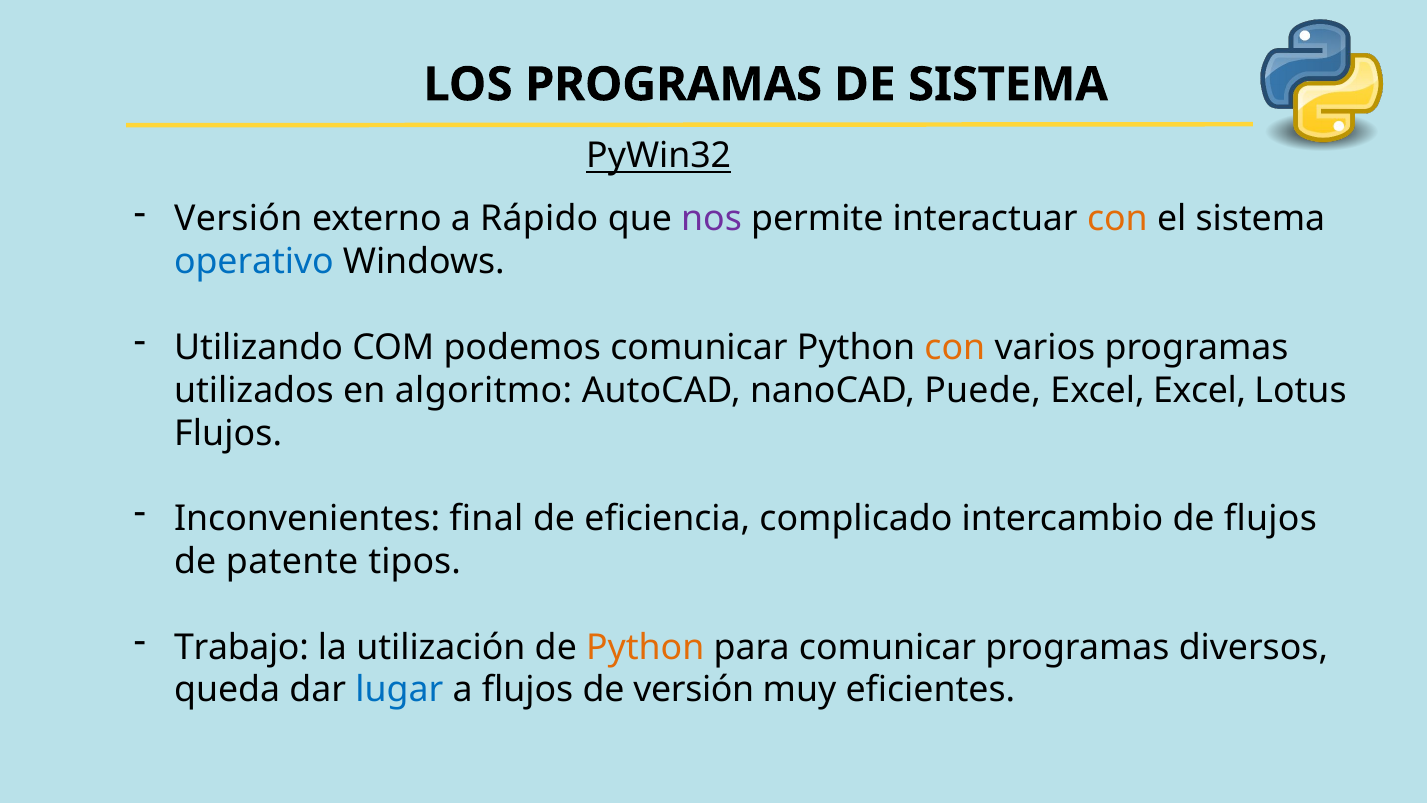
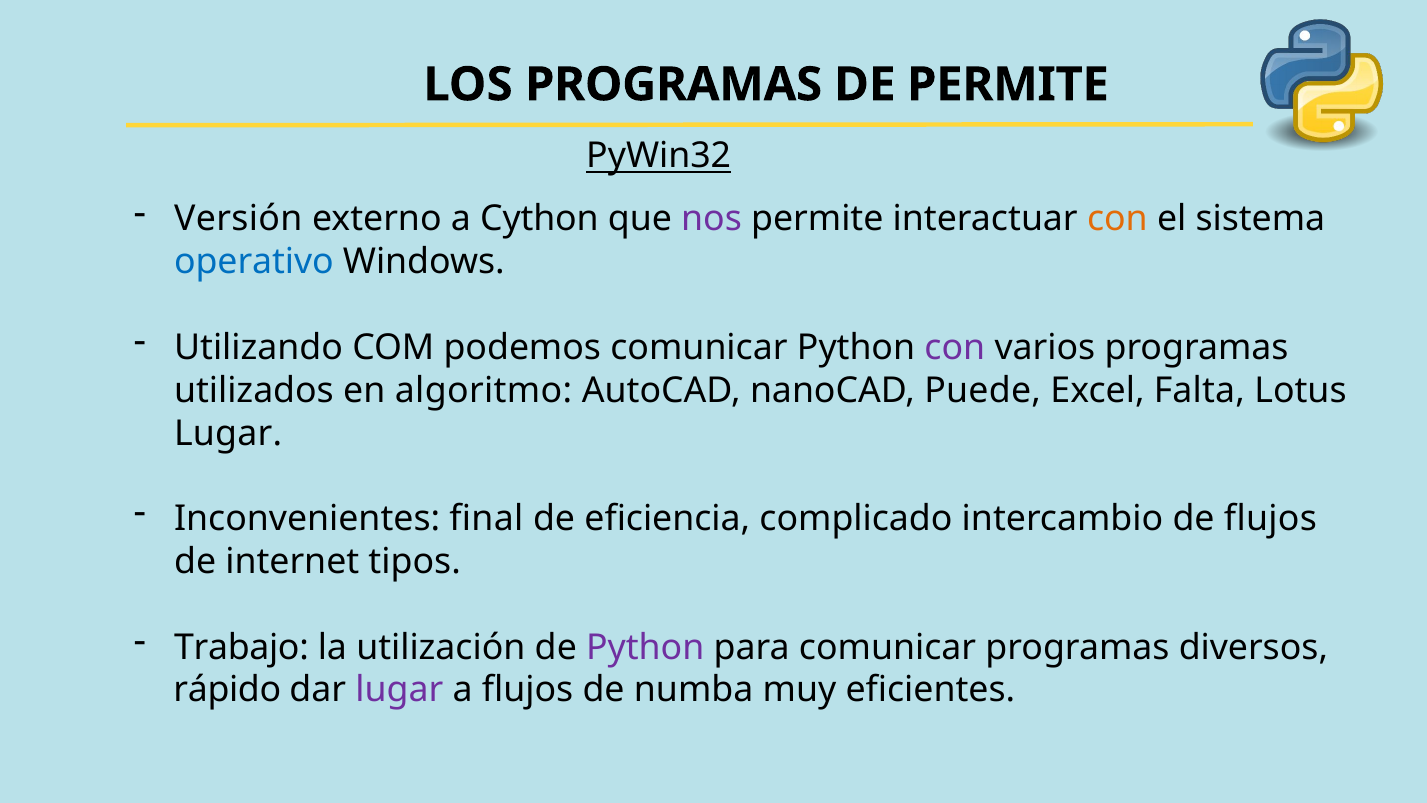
DE SISTEMA: SISTEMA -> PERMITE (1008, 85)
Rápido: Rápido -> Cython (539, 219)
con colour: orange -> purple (955, 347)
Excel Excel: Excel -> Falta (1199, 390)
Flujos: Flujos -> Lugar (228, 433)
patente: patente -> internet (292, 561)
Python colour: orange -> purple (645, 647)
queda: queda -> rápido (227, 690)
lugar colour: blue -> purple (399, 690)
de versión: versión -> numba (694, 690)
